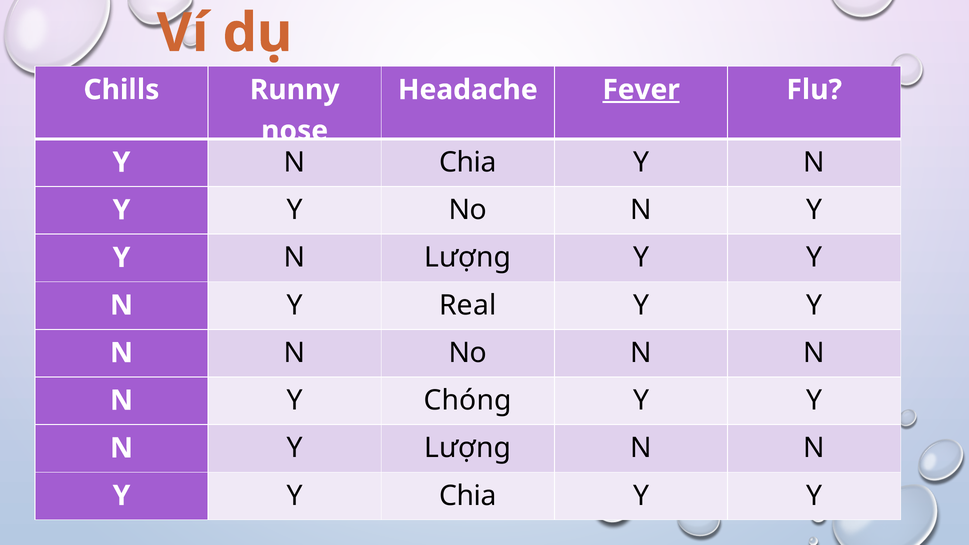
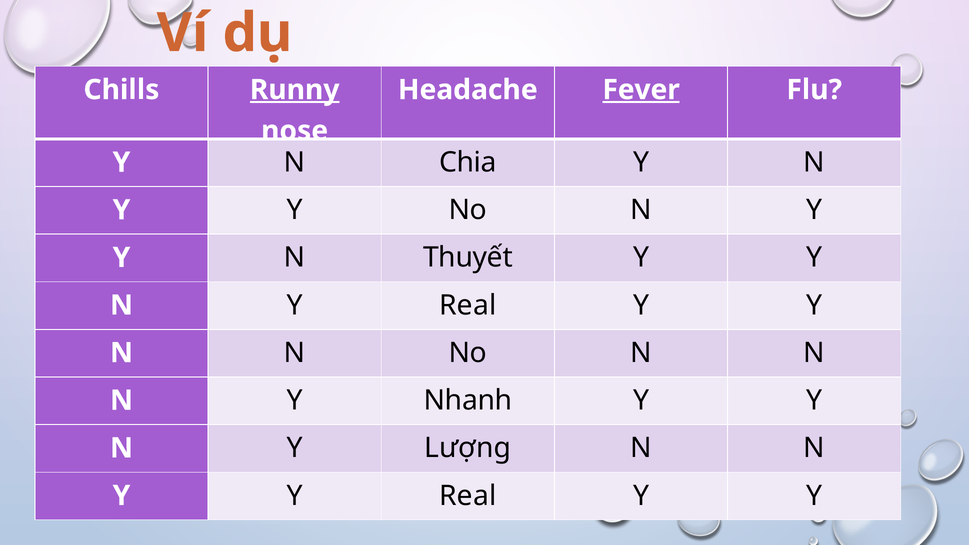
Runny underline: none -> present (295, 90)
N Lượng: Lượng -> Thuyết (468, 258)
Chóng: Chóng -> Nhanh (468, 401)
Y Y Chia: Chia -> Real (468, 496)
